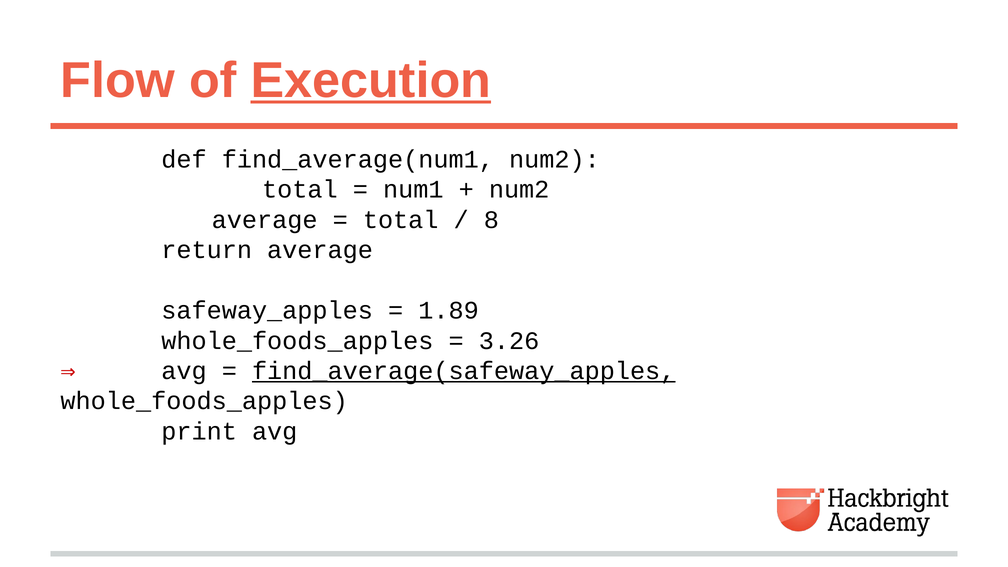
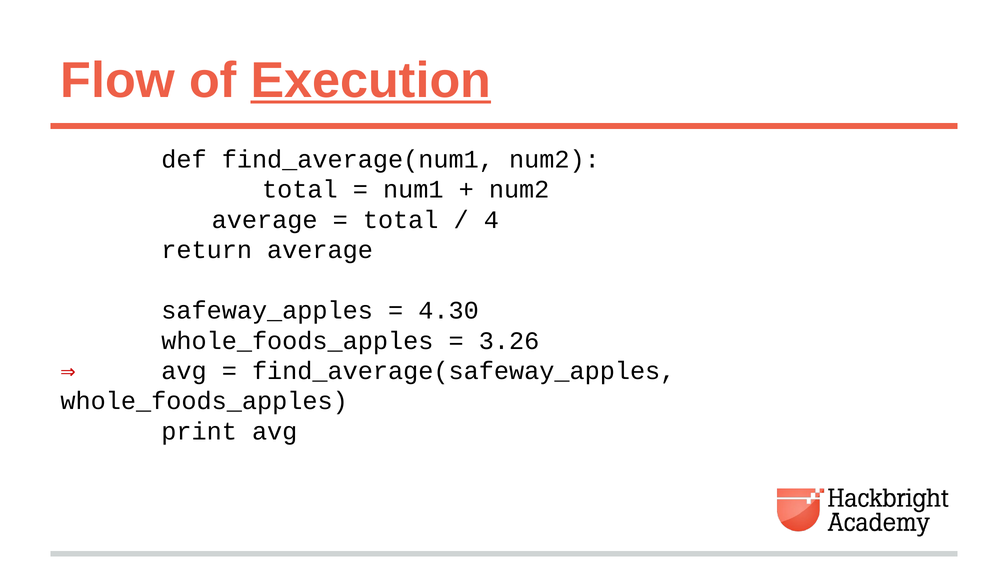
8: 8 -> 4 (491, 220)
1.89: 1.89 -> 4.30 (449, 310)
find_average(safeway_apples underline: present -> none (464, 371)
